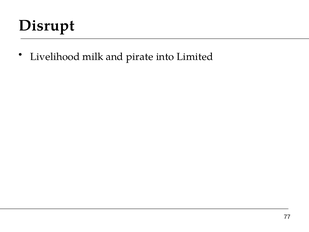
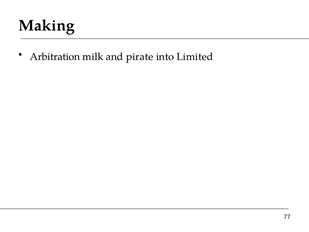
Disrupt: Disrupt -> Making (47, 26)
Livelihood: Livelihood -> Arbitration (55, 57)
